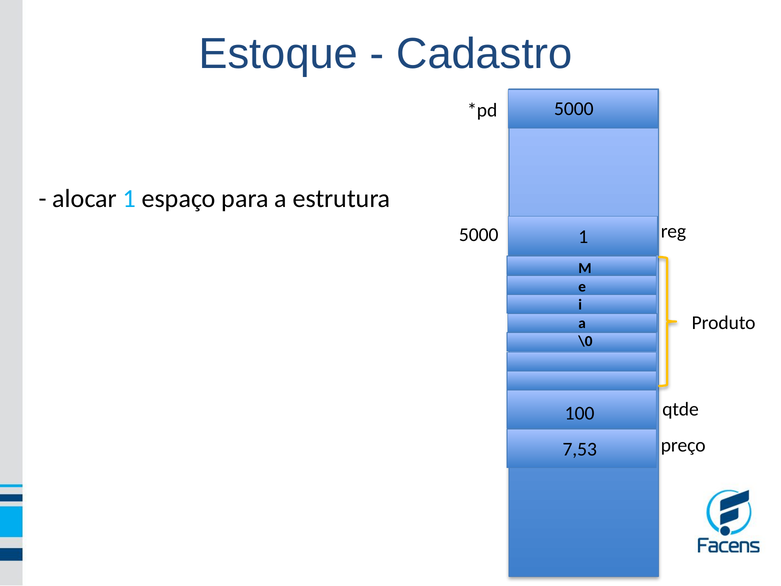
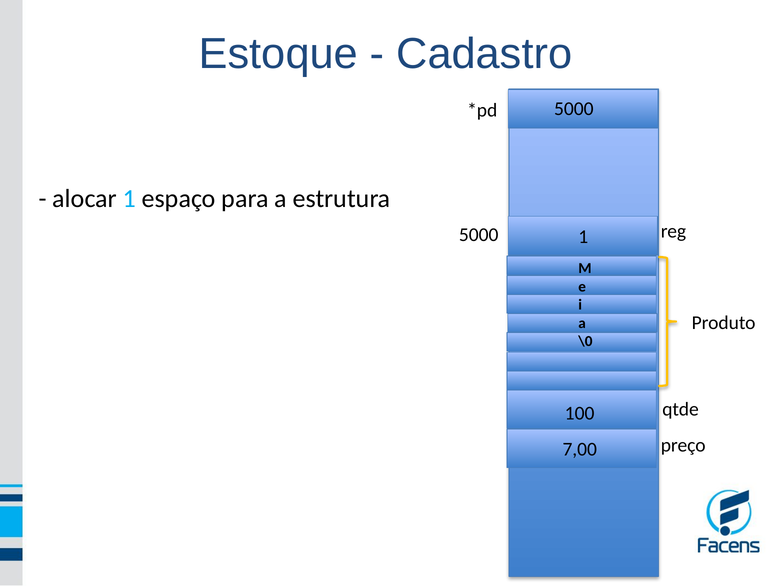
7,53: 7,53 -> 7,00 (580, 449)
